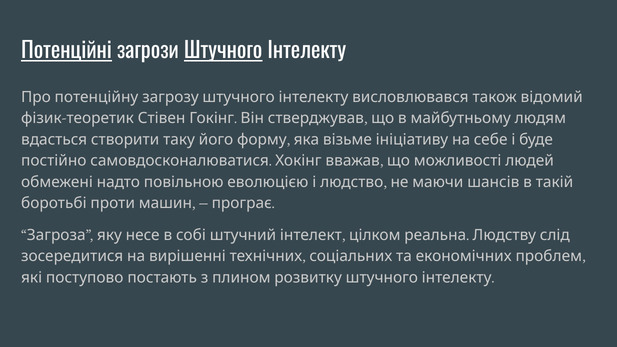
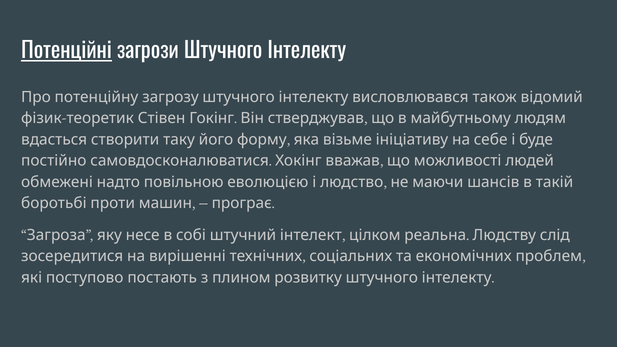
Штучного underline: present -> none (223, 51)
